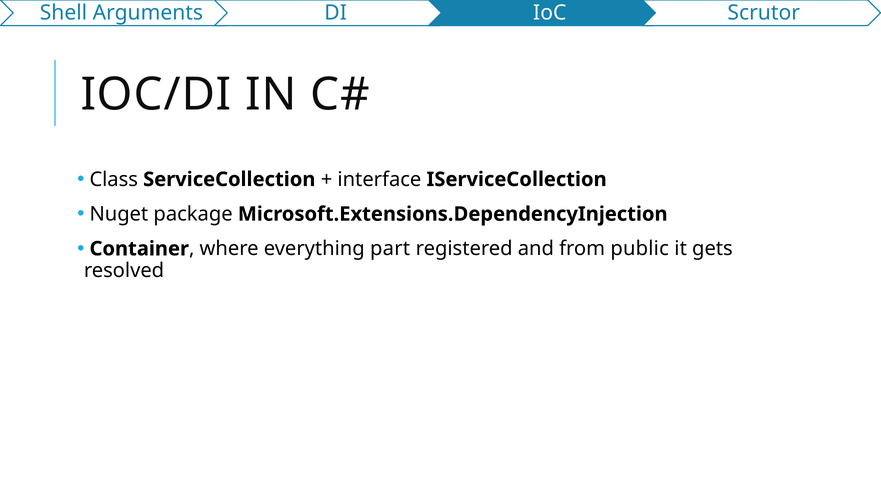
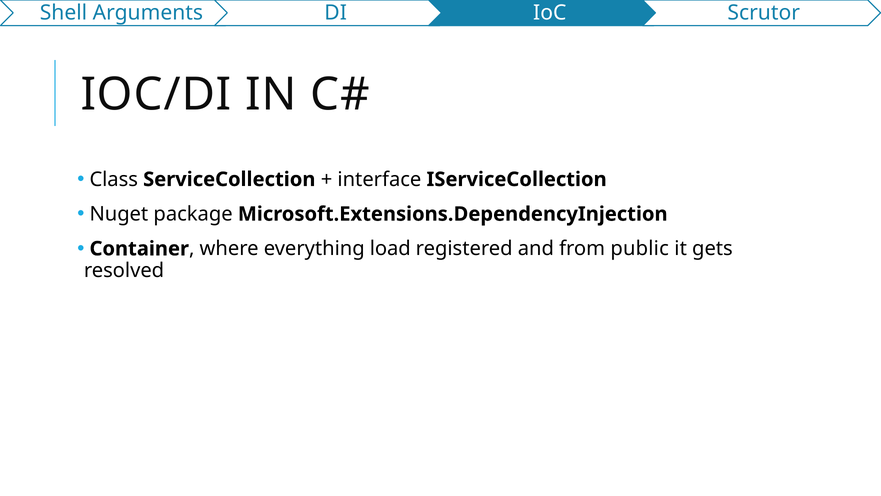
part: part -> load (390, 249)
